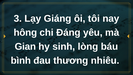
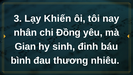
Giáng: Giáng -> Khiến (58, 18)
hông: hông -> nhân (25, 32)
Đáng: Đáng -> Đồng (68, 32)
lòng: lòng -> đinh (88, 46)
